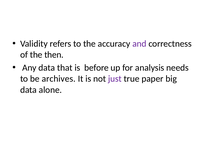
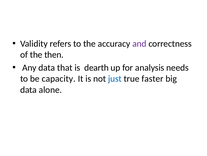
before: before -> dearth (97, 67)
archives: archives -> capacity (59, 78)
just colour: purple -> blue (115, 78)
paper: paper -> faster (152, 78)
